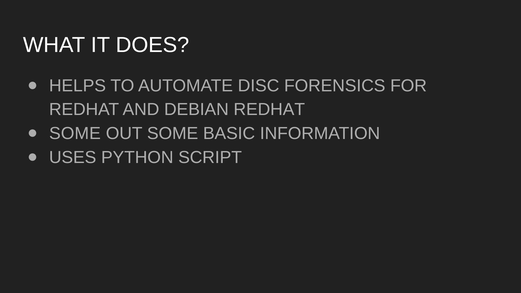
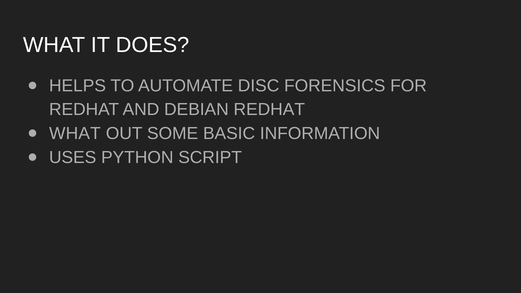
SOME: SOME -> WHAT (75, 134)
